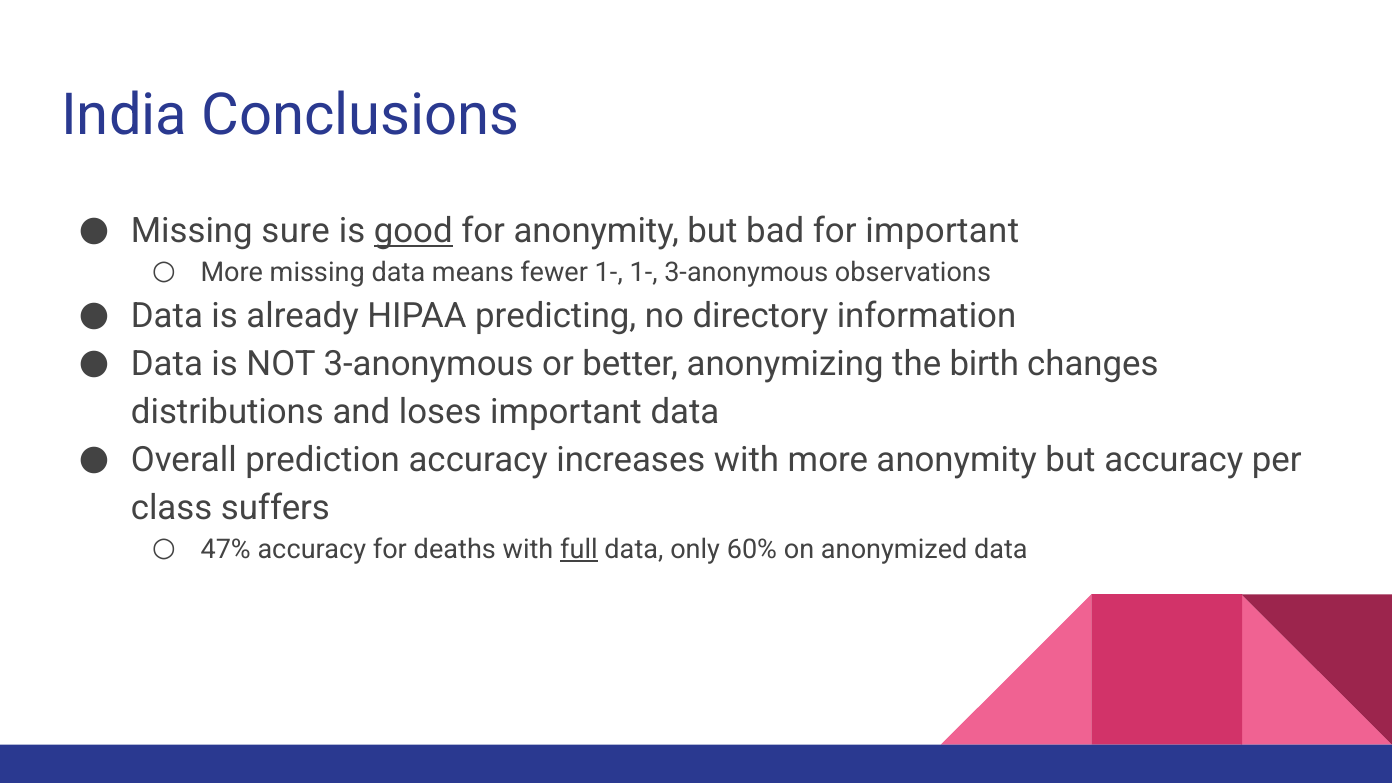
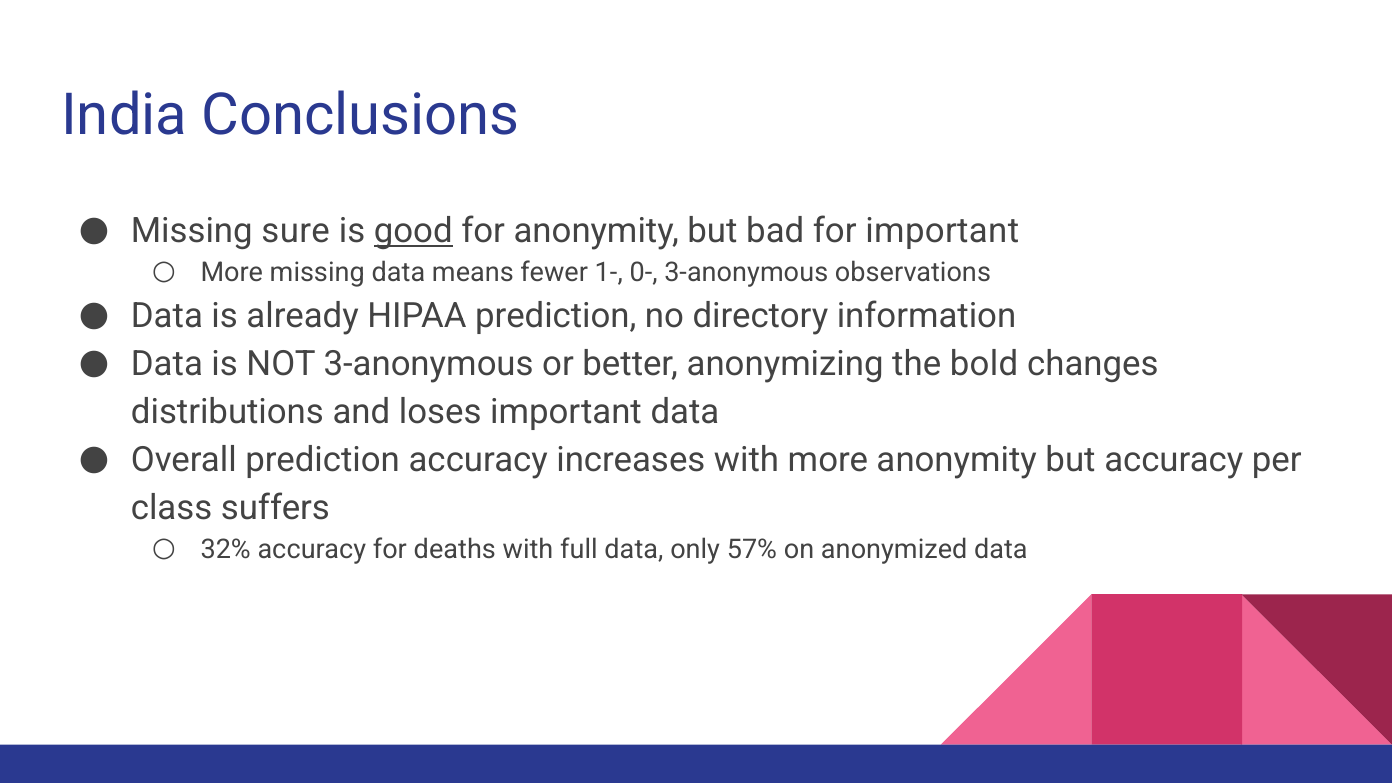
1- 1-: 1- -> 0- (644, 272)
HIPAA predicting: predicting -> prediction (556, 316)
birth: birth -> bold (984, 364)
47%: 47% -> 32% (226, 549)
full underline: present -> none (579, 549)
60%: 60% -> 57% (752, 549)
